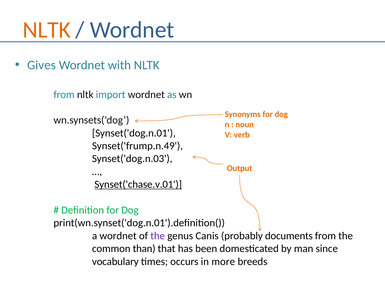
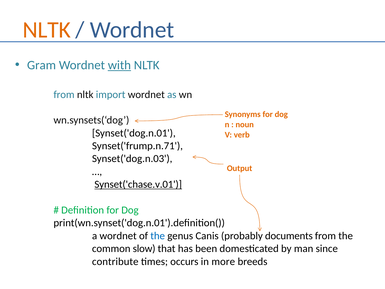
Gives: Gives -> Gram (42, 65)
with underline: none -> present (119, 65)
Synset('frump.n.49: Synset('frump.n.49 -> Synset('frump.n.71 (137, 146)
the colour: purple -> blue (158, 236)
than: than -> slow (144, 248)
vocabulary: vocabulary -> contribute (115, 261)
